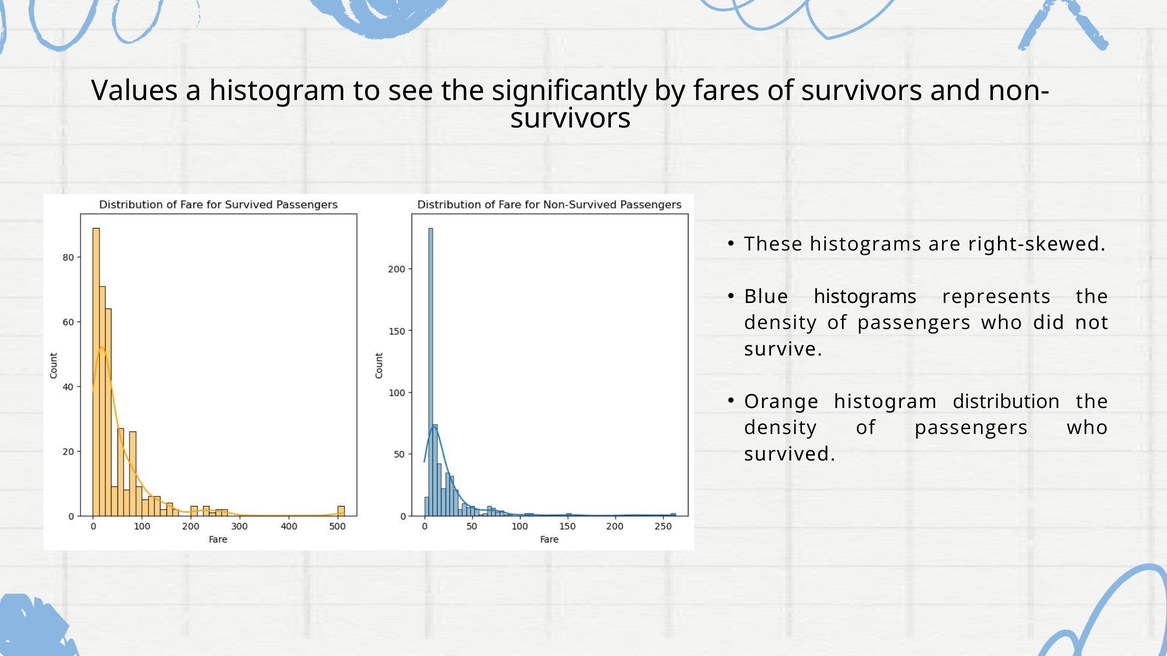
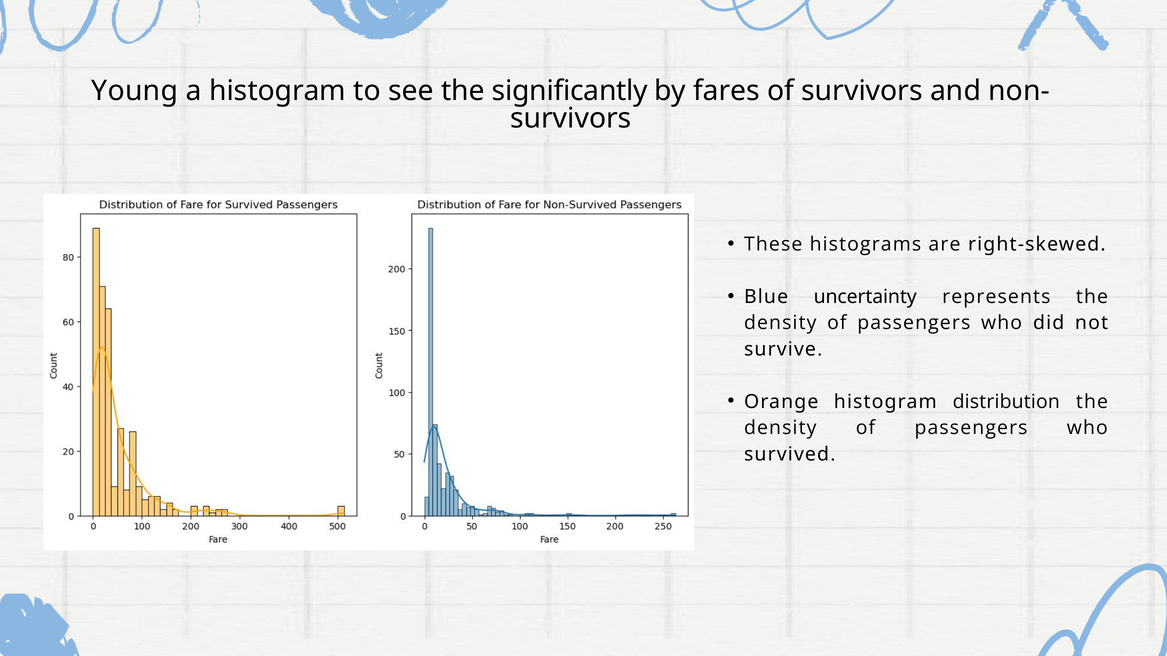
Values: Values -> Young (135, 91)
Blue histograms: histograms -> uncertainty (865, 297)
